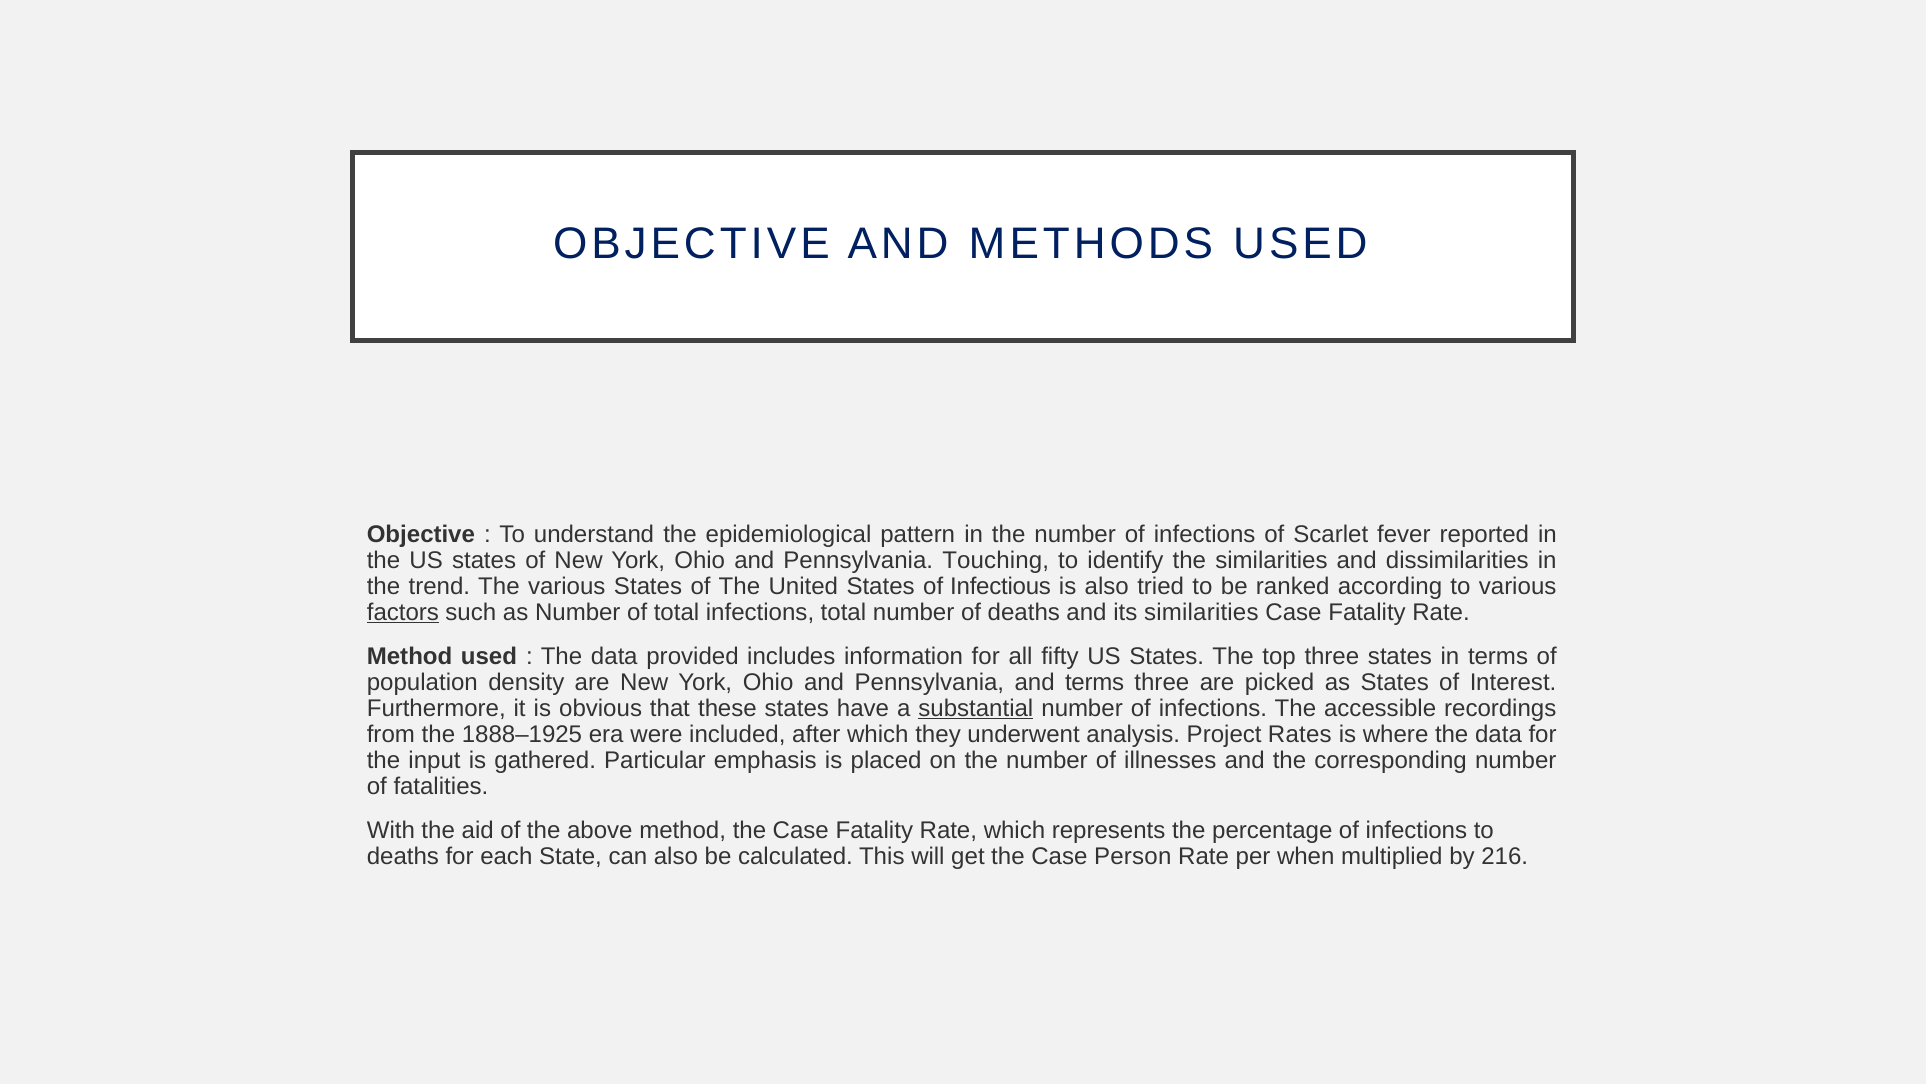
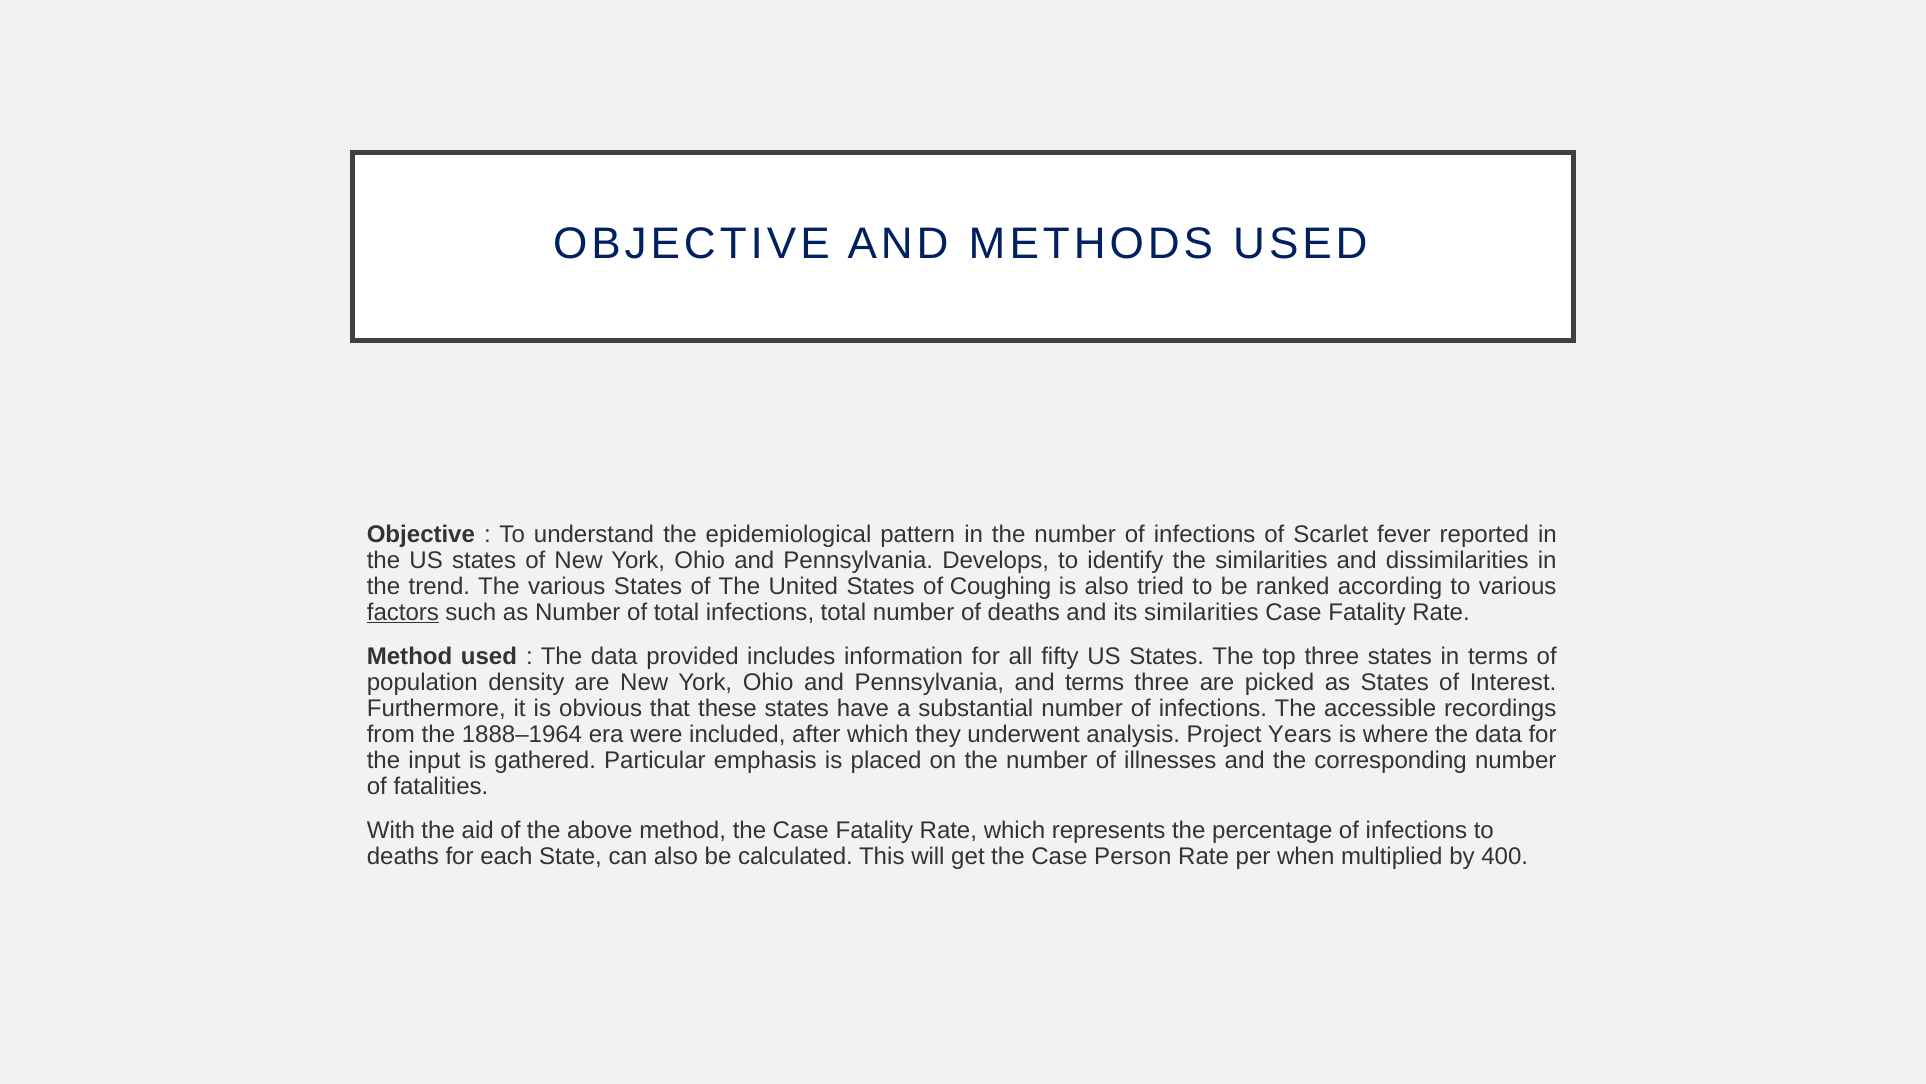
Touching: Touching -> Develops (996, 560)
Infectious: Infectious -> Coughing (1001, 586)
substantial underline: present -> none (976, 708)
1888–1925: 1888–1925 -> 1888–1964 (522, 734)
Rates: Rates -> Years (1300, 734)
216: 216 -> 400 (1505, 856)
